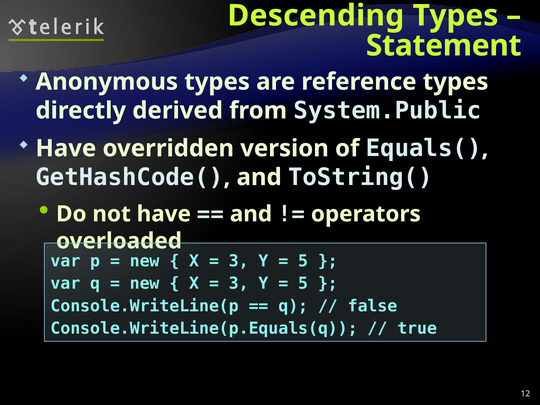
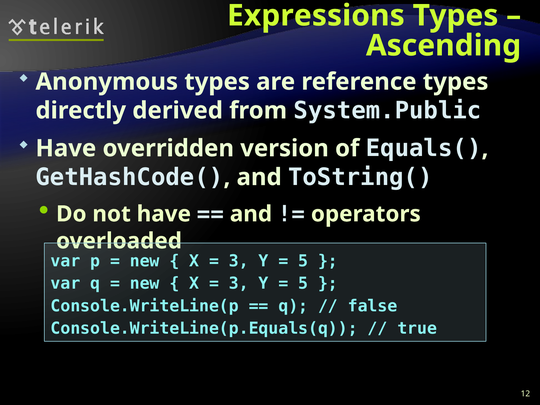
Descending: Descending -> Expressions (316, 16)
Statement: Statement -> Ascending (444, 46)
